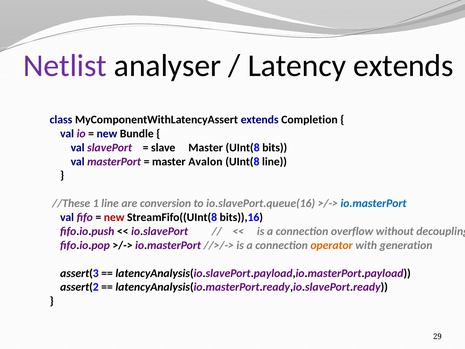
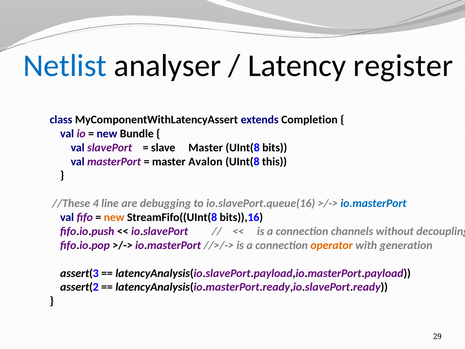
Netlist colour: purple -> blue (65, 66)
Latency extends: extends -> register (403, 66)
UInt(8 line: line -> this (274, 161)
1: 1 -> 4 (96, 203)
conversion: conversion -> debugging (165, 203)
new colour: red -> orange (114, 217)
overflow: overflow -> channels (352, 231)
